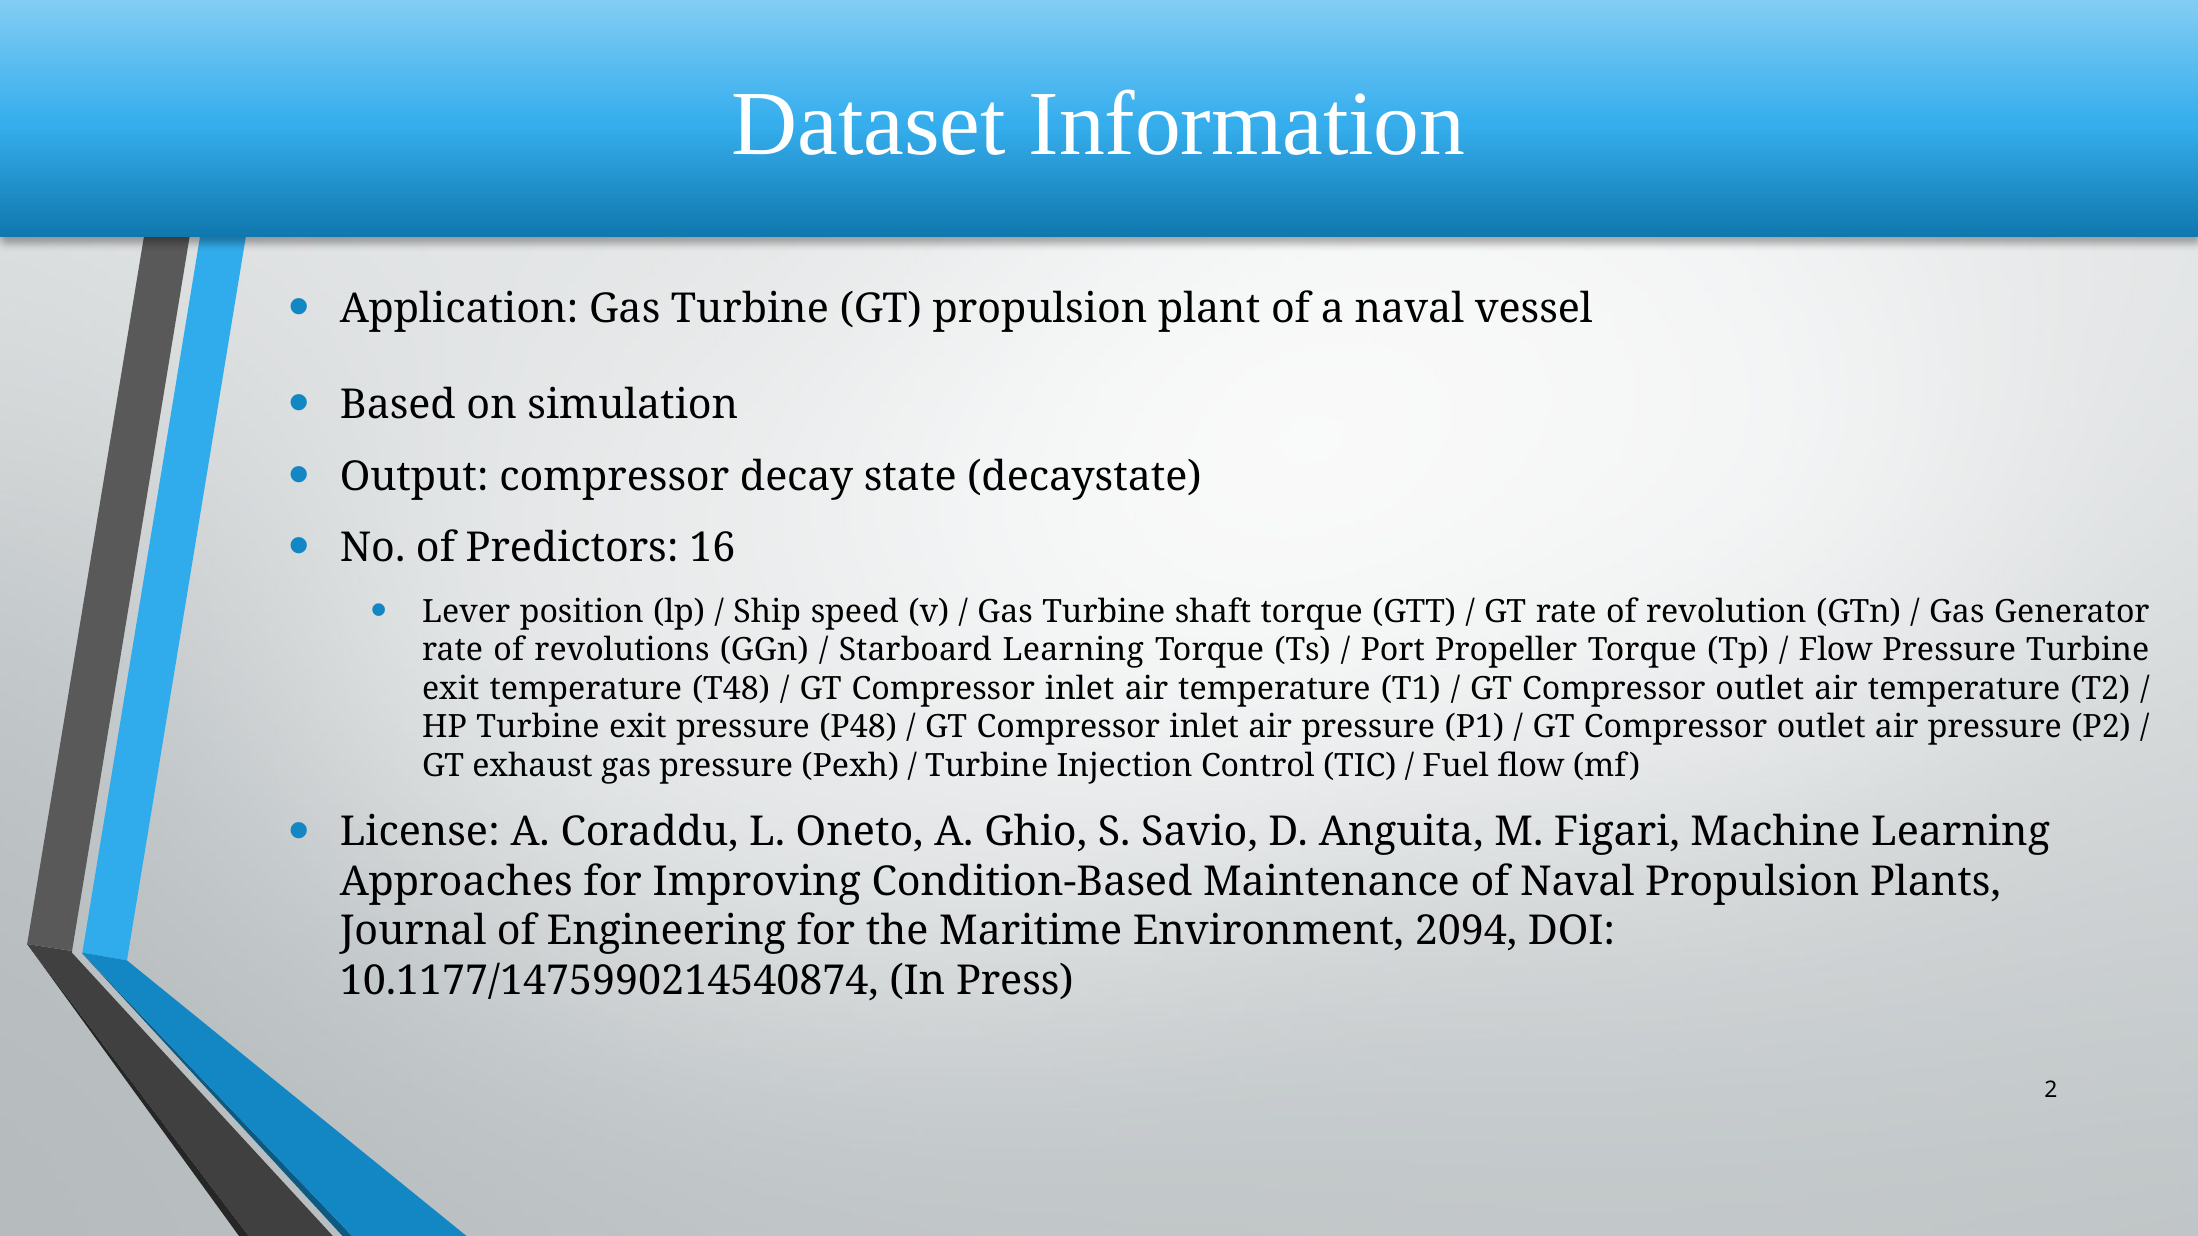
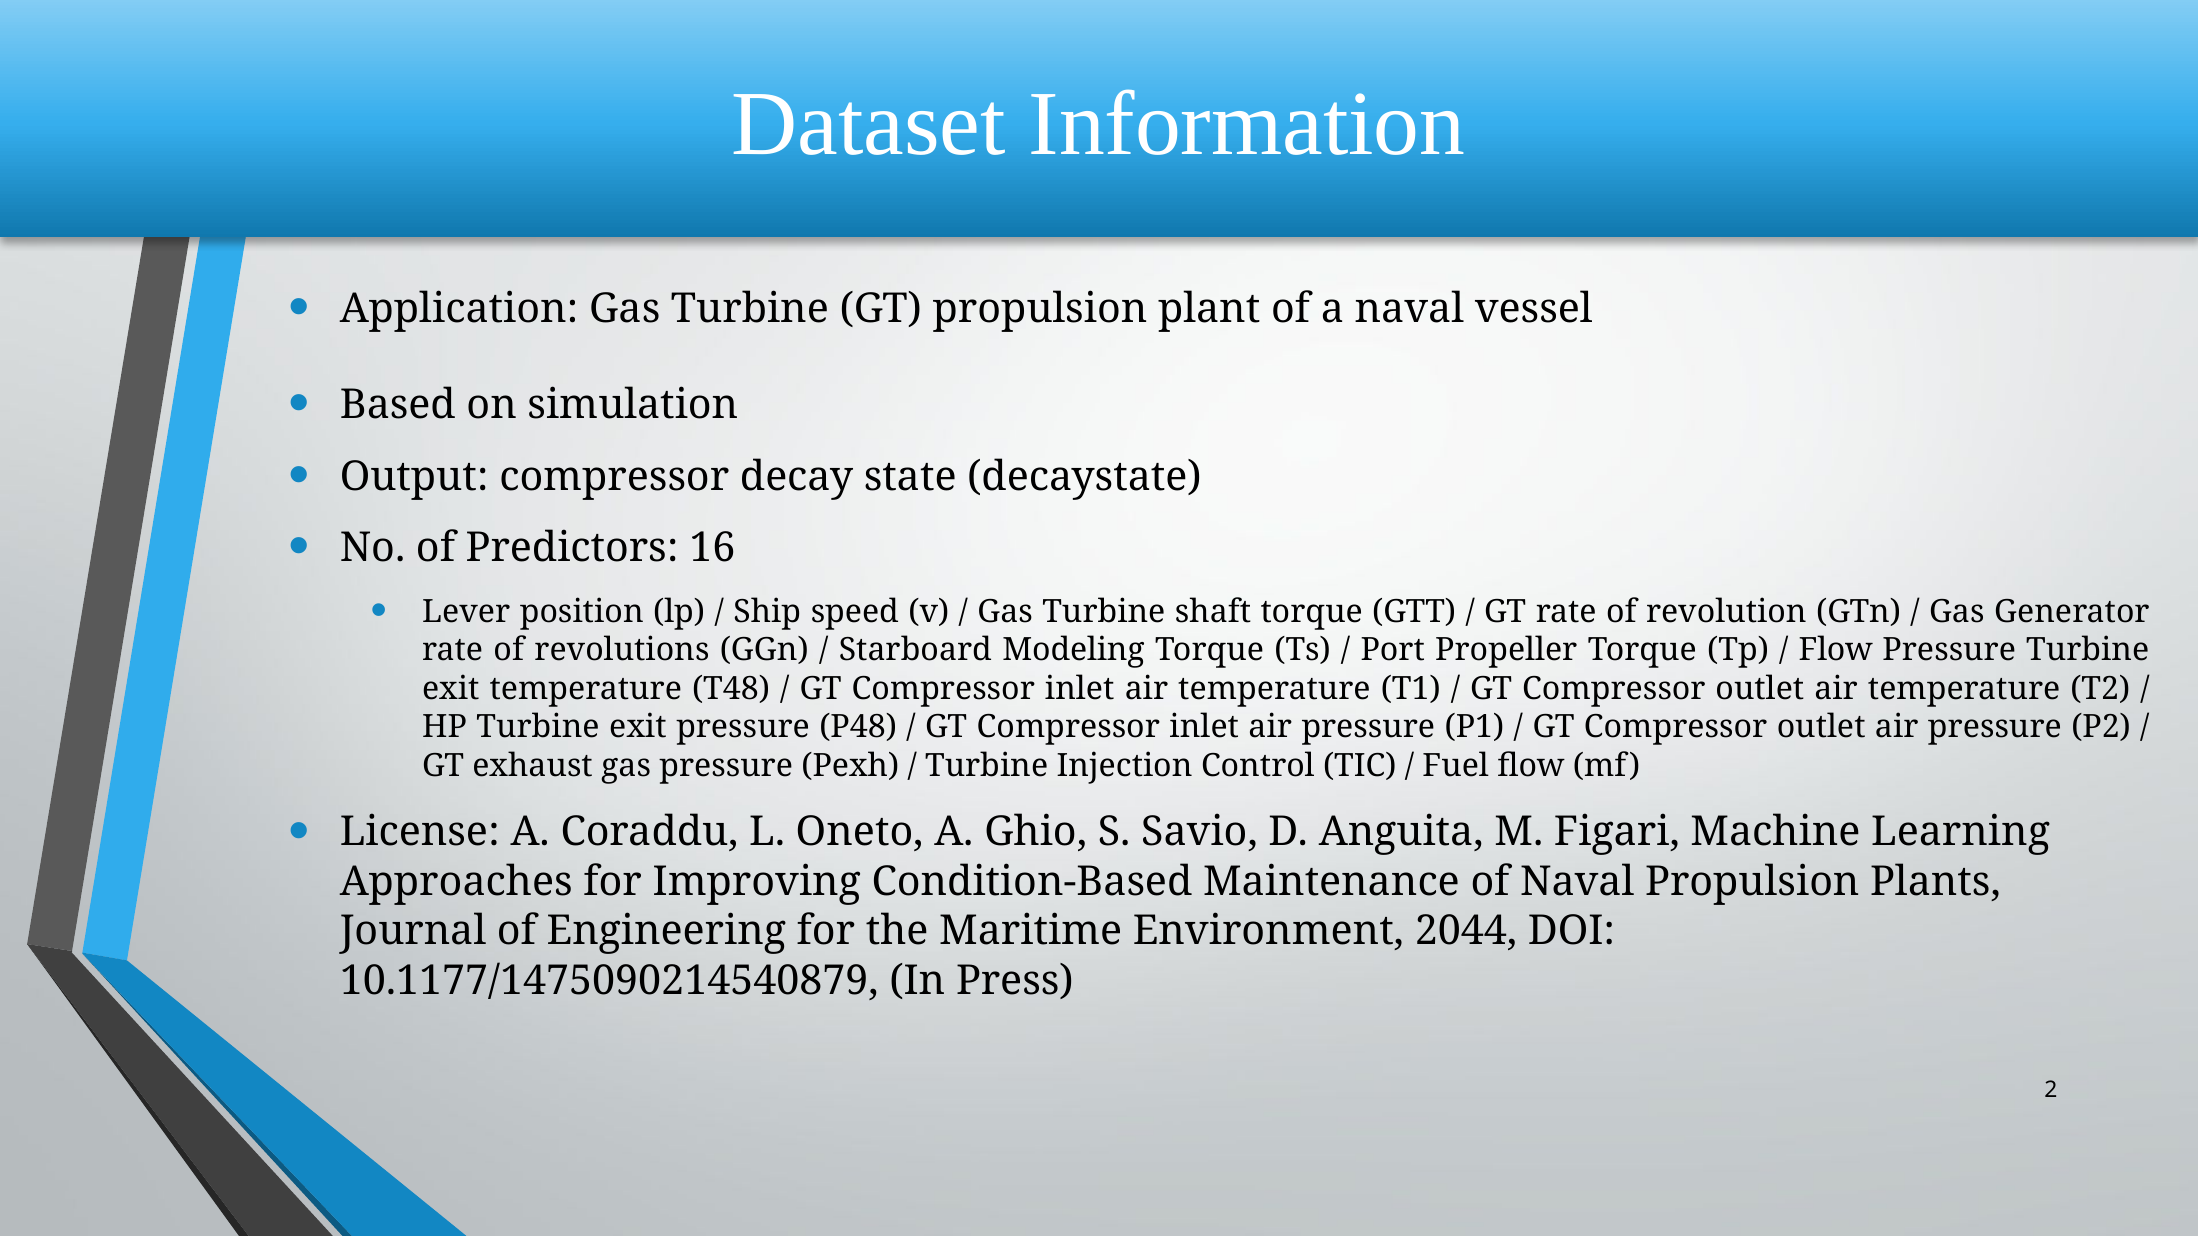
Starboard Learning: Learning -> Modeling (1073, 650)
2094: 2094 -> 2044 (1466, 931)
10.1177/1475990214540874: 10.1177/1475990214540874 -> 10.1177/1475090214540879 (609, 981)
